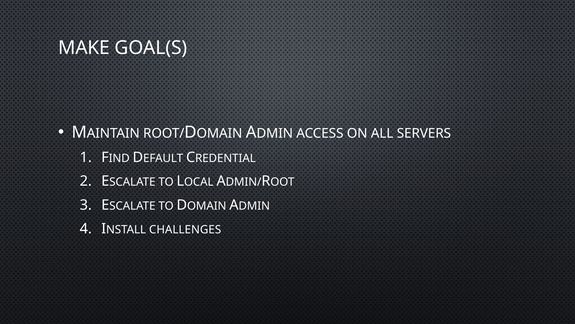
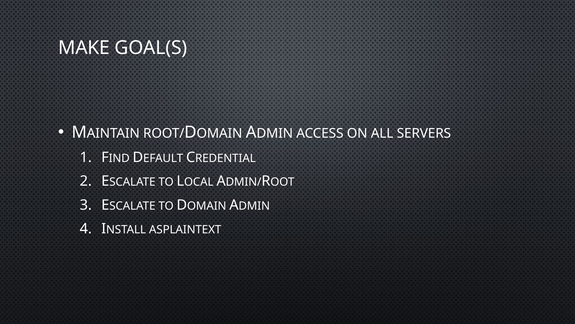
CHALLENGES: CHALLENGES -> ASPLAINTEXT (185, 229)
